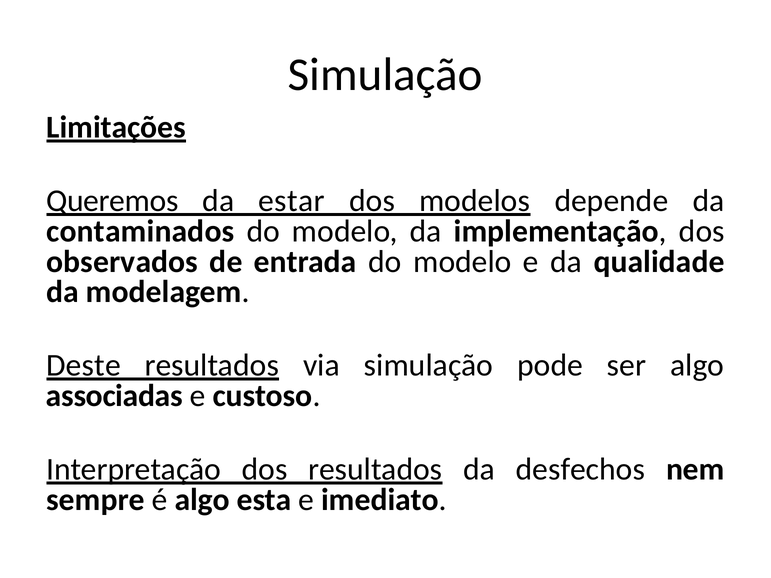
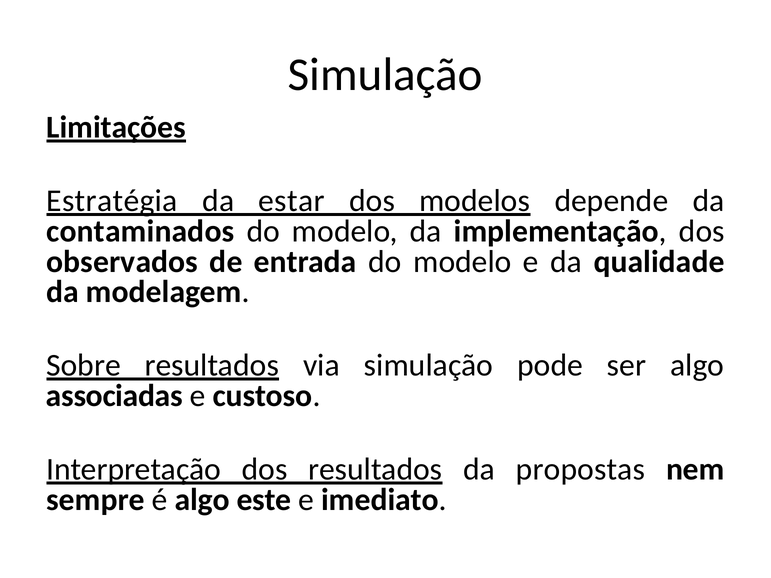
Queremos: Queremos -> Estratégia (112, 201)
Deste: Deste -> Sobre (84, 366)
desfechos: desfechos -> propostas (580, 470)
esta: esta -> este (264, 500)
